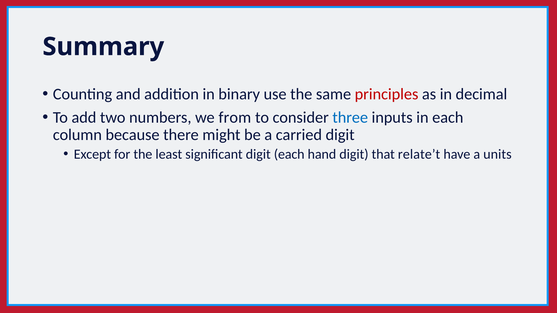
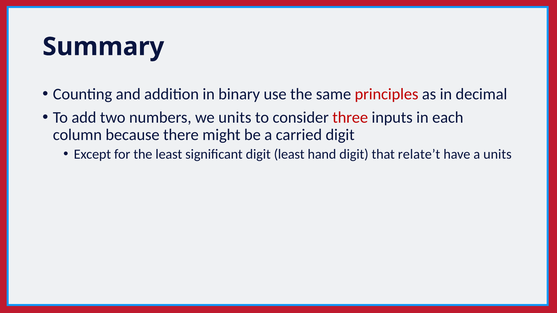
we from: from -> units (235, 118)
three colour: blue -> red (350, 118)
digit each: each -> least (289, 154)
